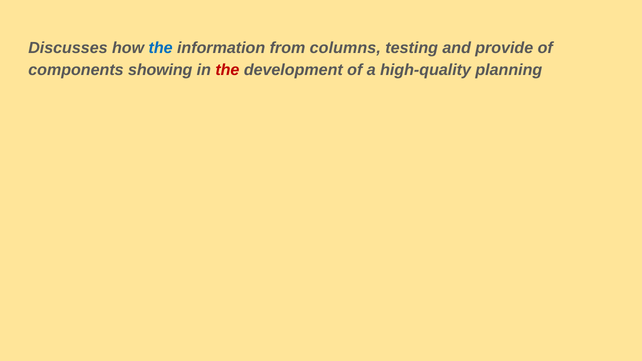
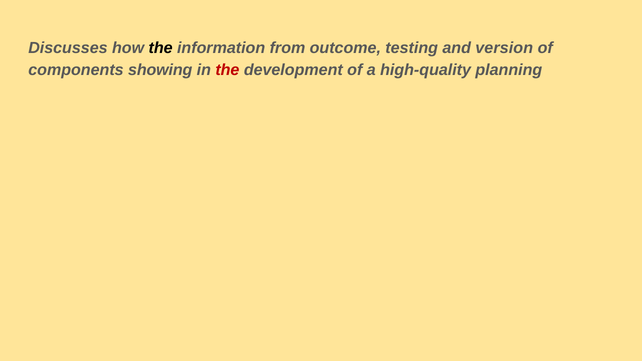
the colour: blue -> black (161, 48)
columns: columns -> outcome (345, 48)
provide: provide -> version (504, 48)
